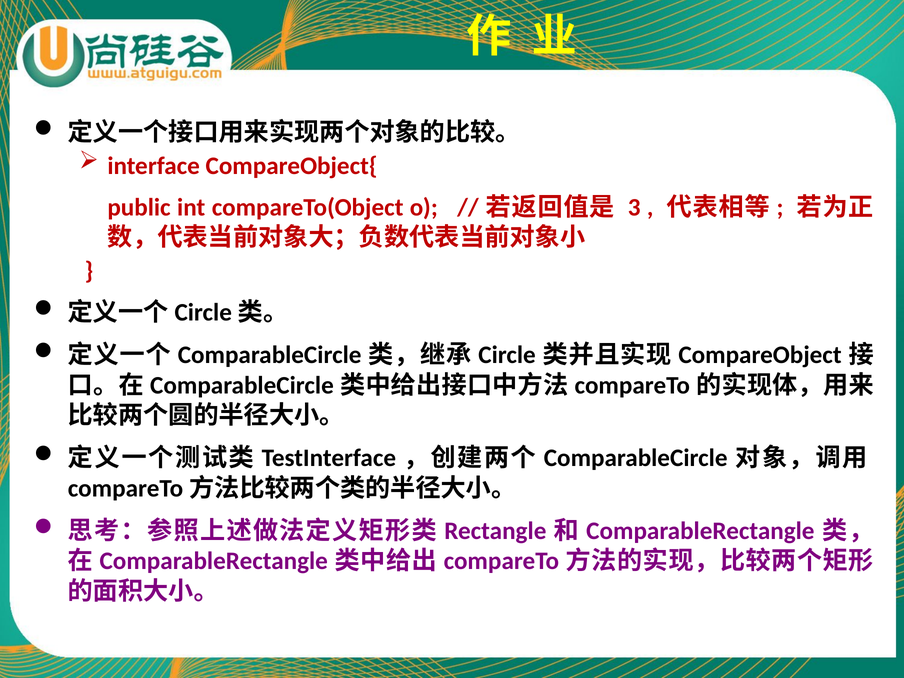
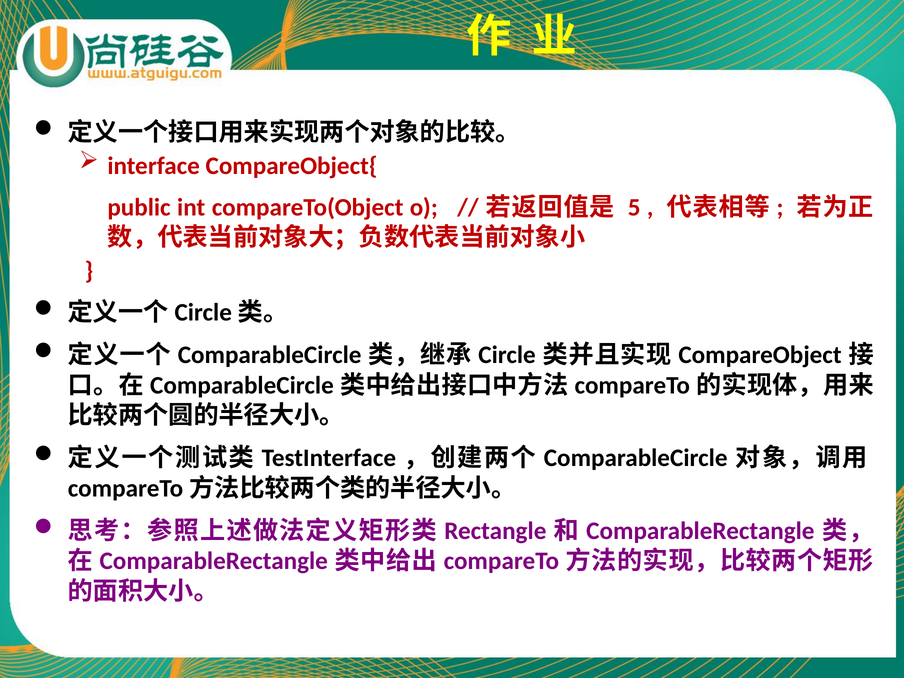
3: 3 -> 5 (634, 207)
